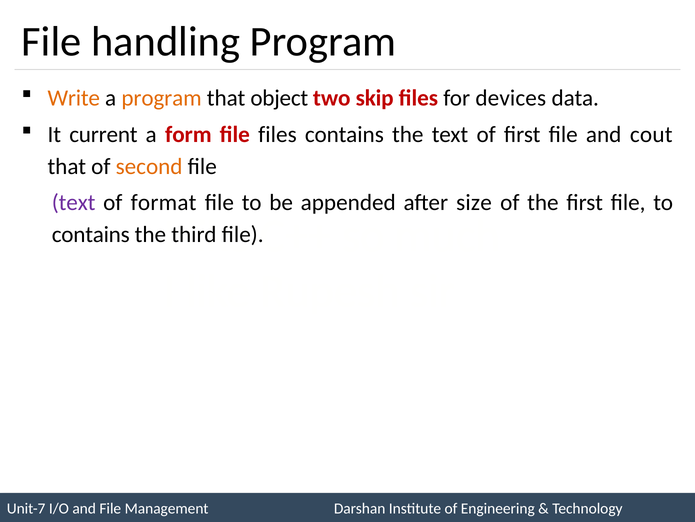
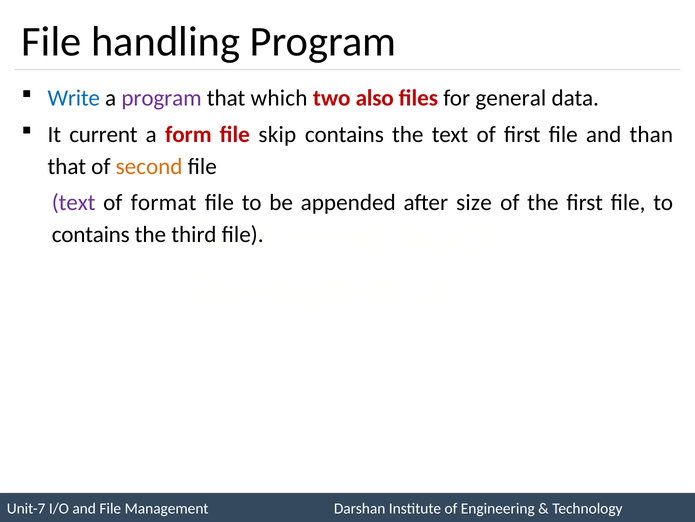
Write colour: orange -> blue (74, 98)
program colour: orange -> purple (162, 98)
object: object -> which (279, 98)
skip: skip -> also (375, 98)
devices: devices -> general (511, 98)
file files: files -> skip (277, 134)
cout: cout -> than (651, 134)
